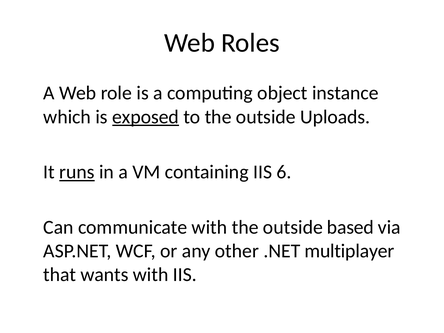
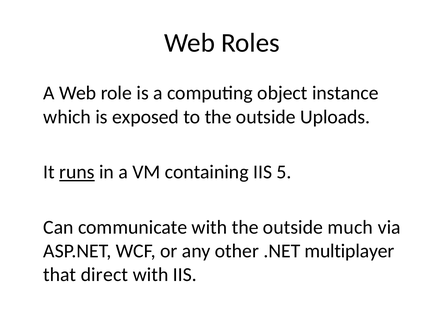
exposed underline: present -> none (146, 117)
6: 6 -> 5 (284, 172)
based: based -> much (350, 227)
wants: wants -> direct (104, 275)
